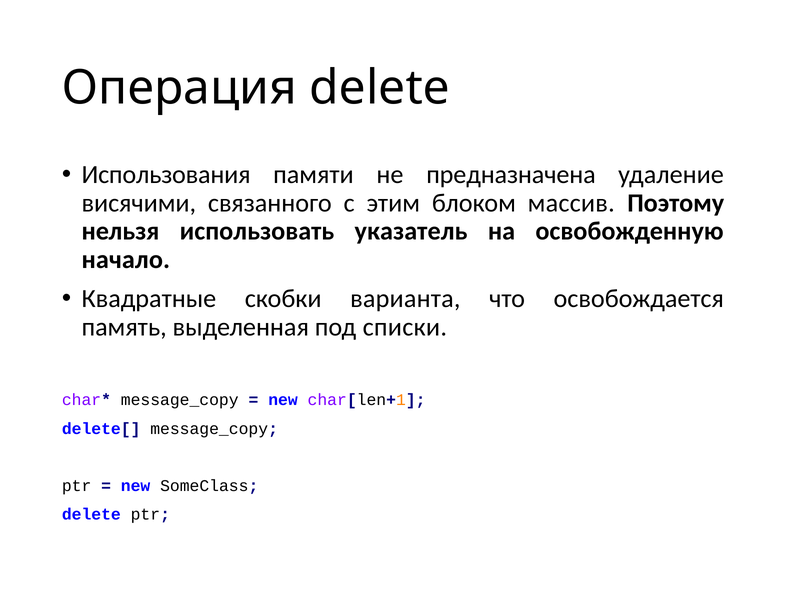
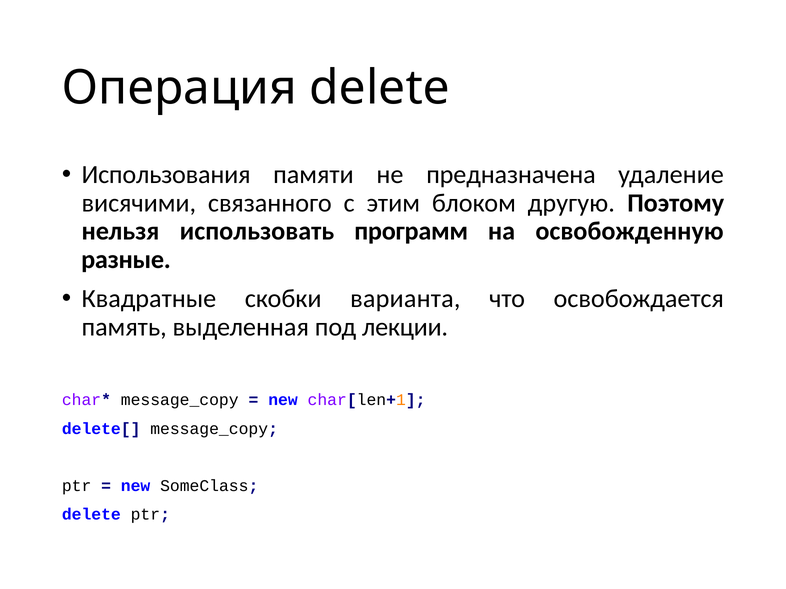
массив: массив -> другую (571, 203)
указатель: указатель -> программ (411, 231)
начало: начало -> разные (126, 260)
списки: списки -> лекции (405, 327)
